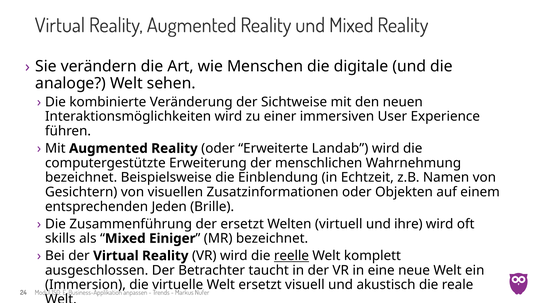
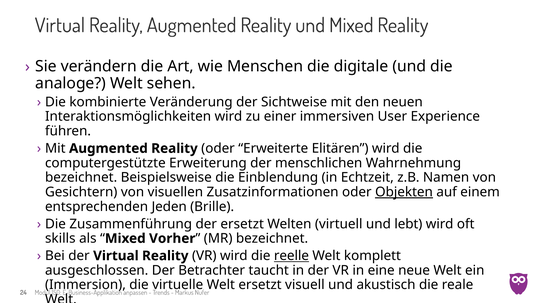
Landab: Landab -> Elitären (340, 148)
Objekten underline: none -> present (404, 192)
ihre: ihre -> lebt (408, 224)
Einiger: Einiger -> Vorher (172, 238)
